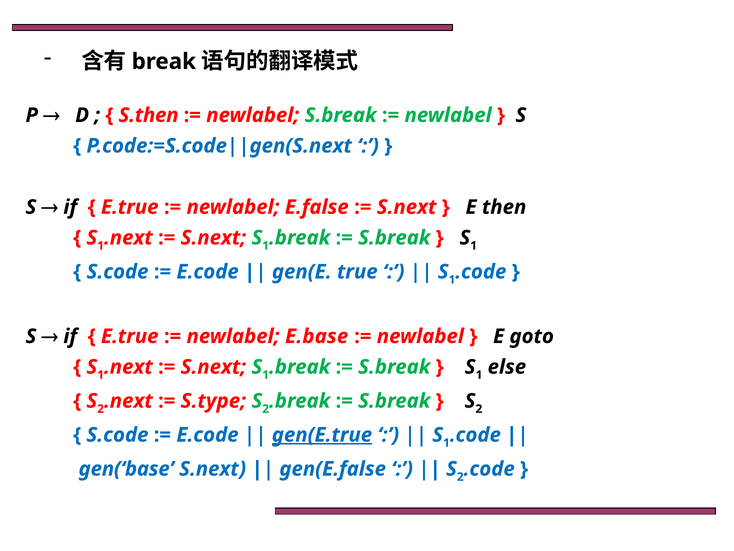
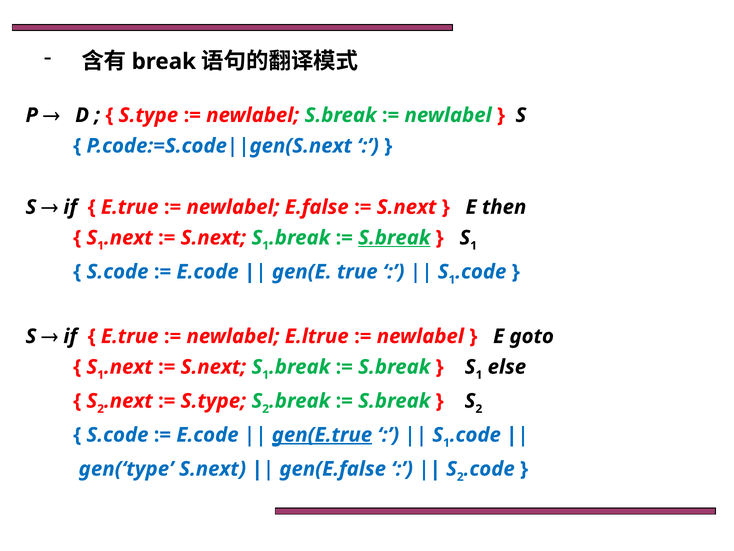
S.then: S.then -> S.type (148, 115)
S.break underline: none -> present (394, 238)
E.base: E.base -> E.ltrue (317, 336)
gen(‘base: gen(‘base -> gen(‘type (126, 469)
